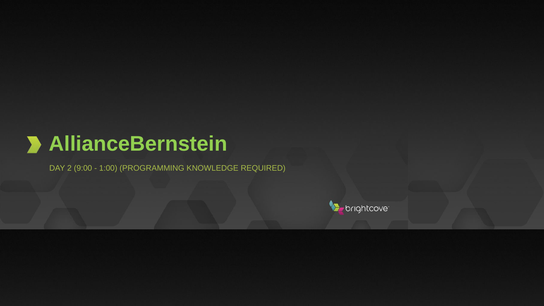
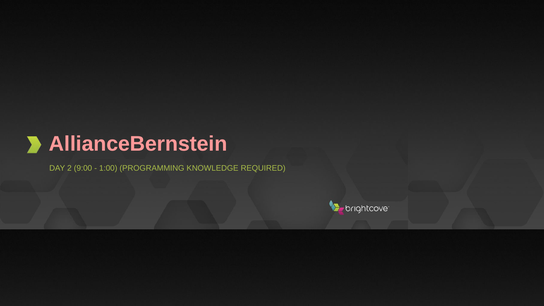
AllianceBernstein colour: light green -> pink (138, 144)
